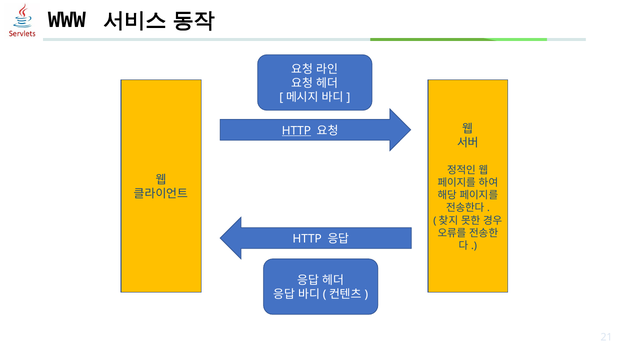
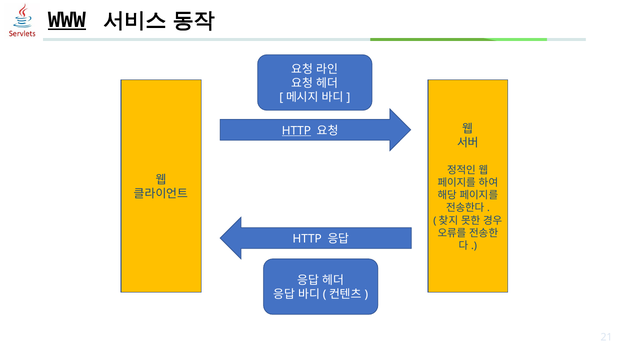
WWW underline: none -> present (67, 20)
